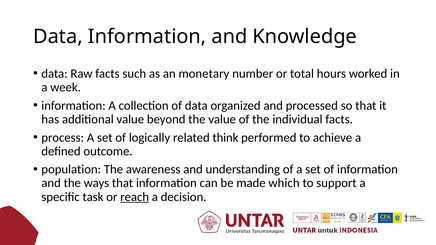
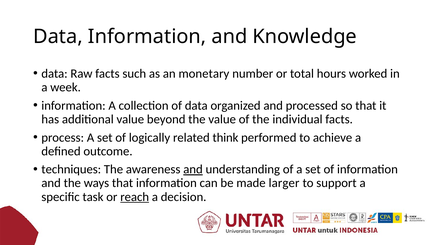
population: population -> techniques (71, 170)
and underline: none -> present (193, 170)
which: which -> larger (284, 183)
